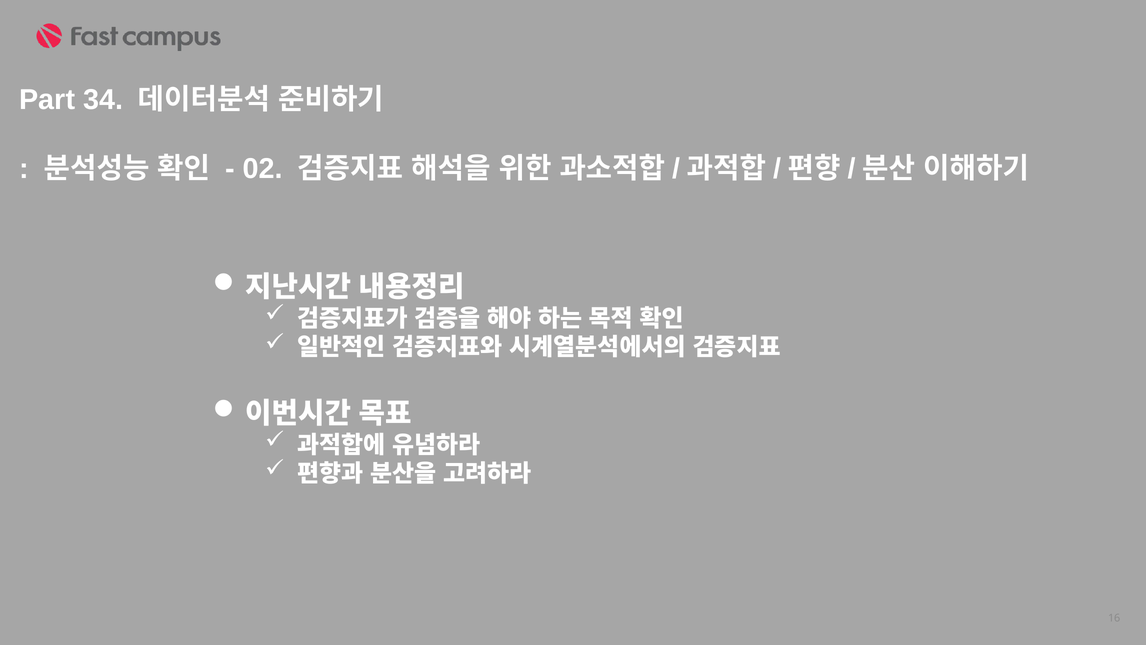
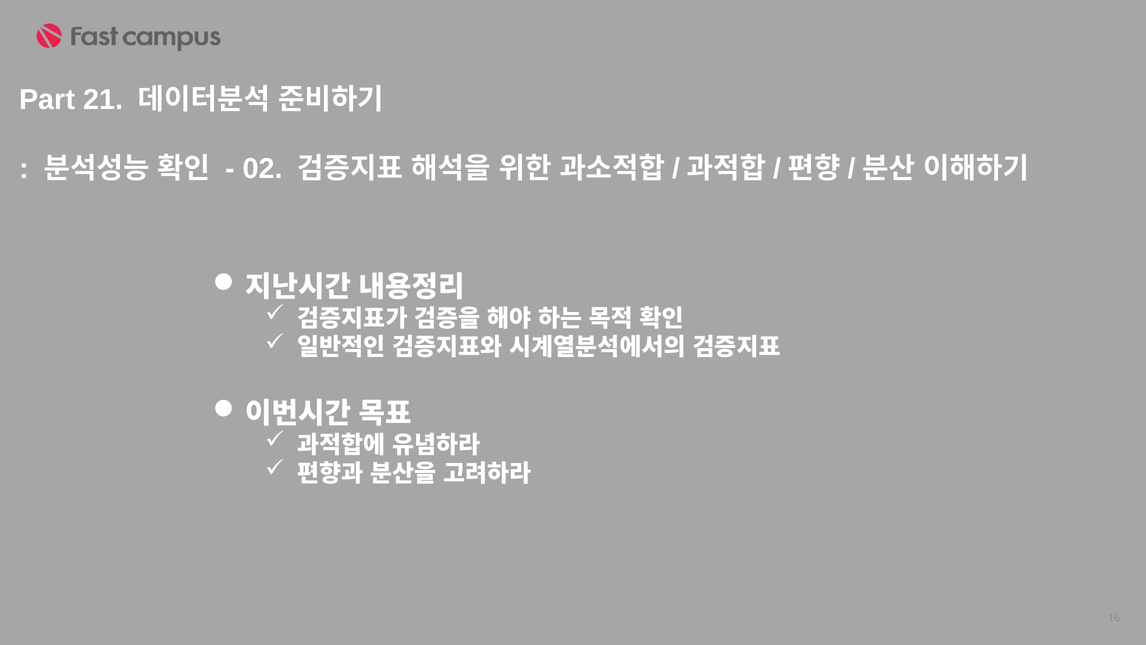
34: 34 -> 21 (103, 100)
